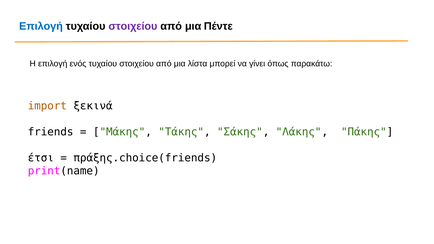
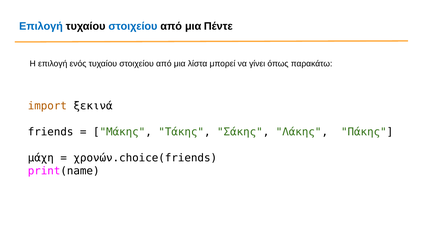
στοιχείου colour: purple -> blue (133, 26)
έτσι: έτσι -> μάχη (41, 158)
πράξης.choice(friends: πράξης.choice(friends -> χρονών.choice(friends (145, 158)
